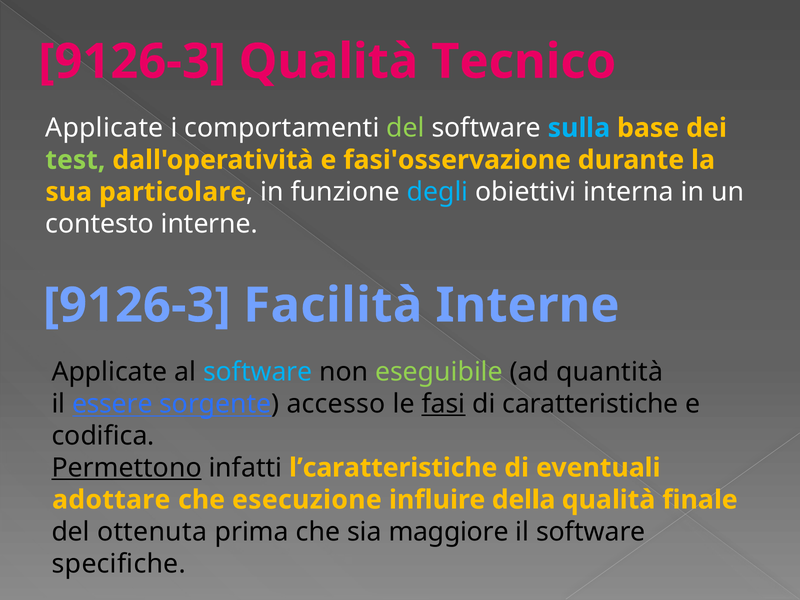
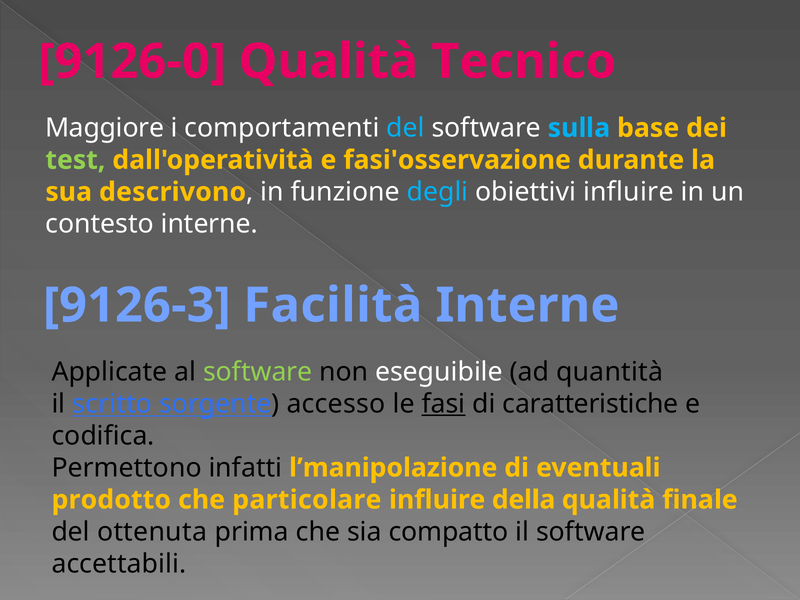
9126-3: 9126-3 -> 9126-0 (132, 62)
Applicate: Applicate -> Maggiore (105, 128)
del colour: light green -> light blue (405, 128)
particolare: particolare -> descrivono (173, 192)
obiettivi interna: interna -> influire (628, 192)
software colour: light blue -> light green (258, 372)
eseguibile colour: light green -> white (439, 372)
essere: essere -> scritto (112, 404)
Permettono underline: present -> none (127, 468)
l’caratteristiche: l’caratteristiche -> l’manipolazione (393, 468)
adottare: adottare -> prodotto (111, 500)
esecuzione: esecuzione -> particolare (307, 500)
maggiore: maggiore -> compatto (449, 532)
specifiche: specifiche -> accettabili (119, 564)
